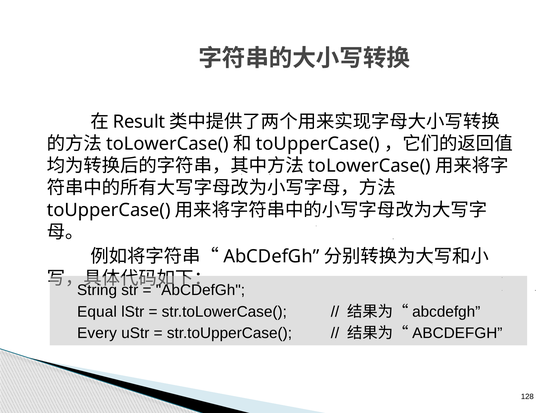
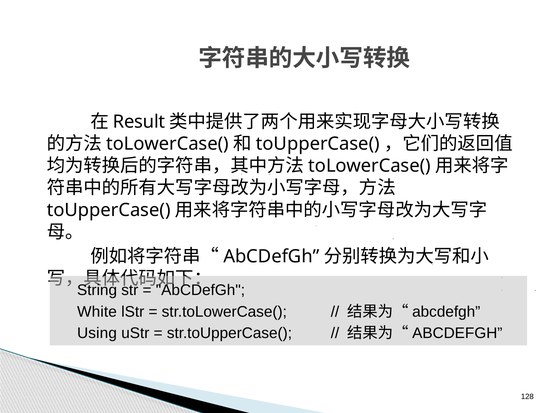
Equal: Equal -> White (97, 312)
Every: Every -> Using (97, 333)
